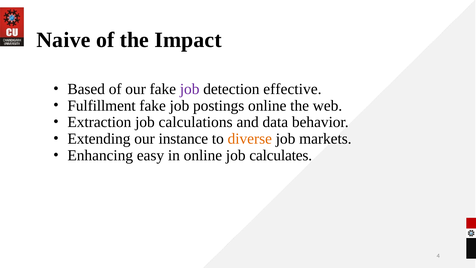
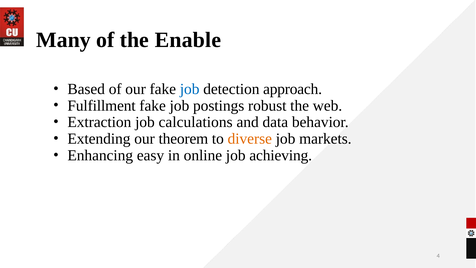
Naive: Naive -> Many (64, 40)
Impact: Impact -> Enable (188, 40)
job colour: purple -> blue (190, 89)
effective: effective -> approach (293, 89)
postings online: online -> robust (267, 106)
instance: instance -> theorem (183, 139)
calculates: calculates -> achieving (281, 155)
